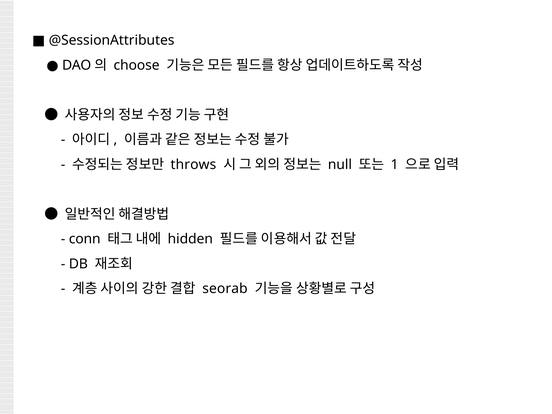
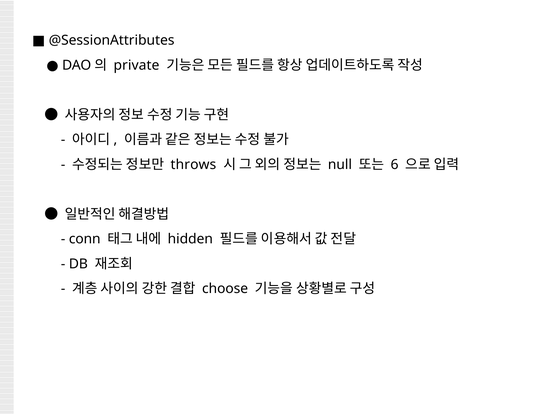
choose: choose -> private (136, 65)
1: 1 -> 6 (395, 165)
seorab: seorab -> choose (225, 289)
